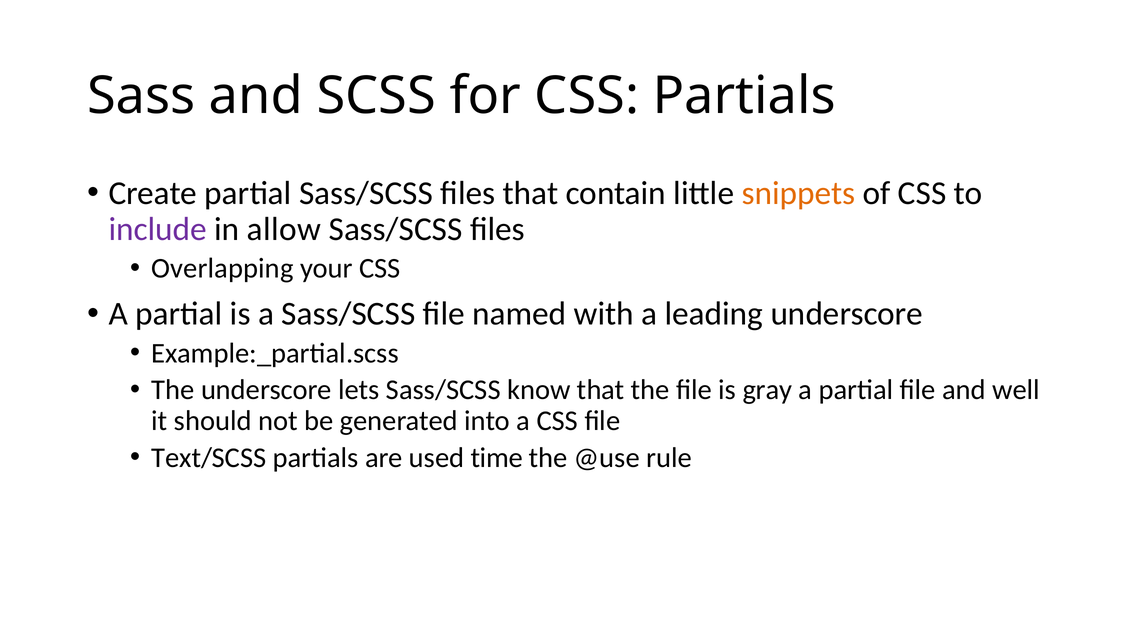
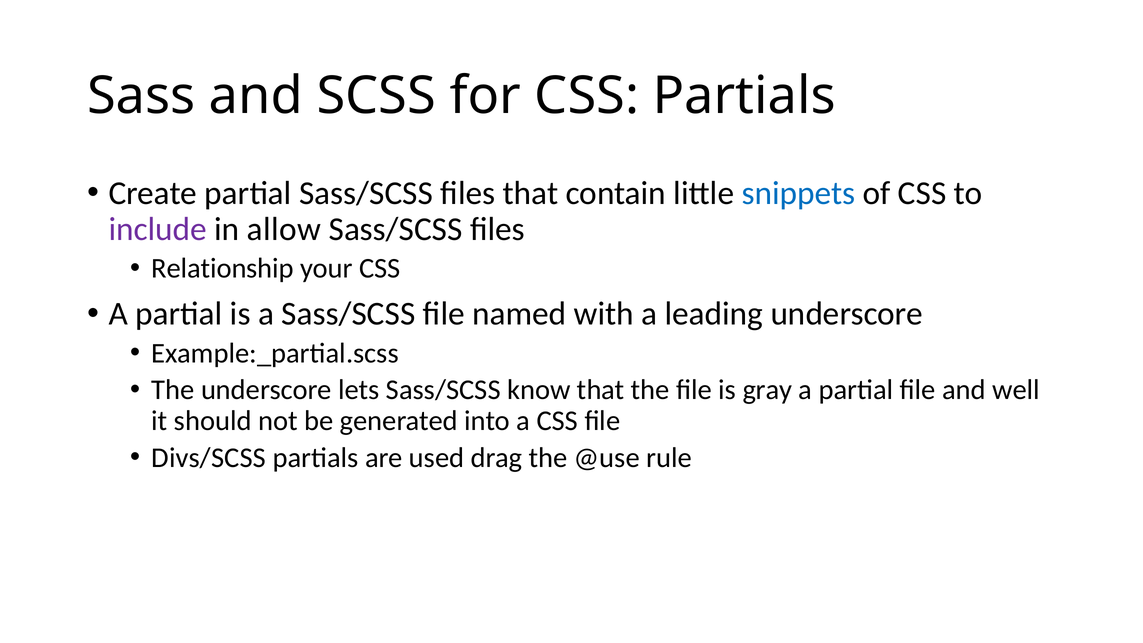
snippets colour: orange -> blue (798, 193)
Overlapping: Overlapping -> Relationship (223, 269)
Text/SCSS: Text/SCSS -> Divs/SCSS (209, 458)
time: time -> drag (497, 458)
